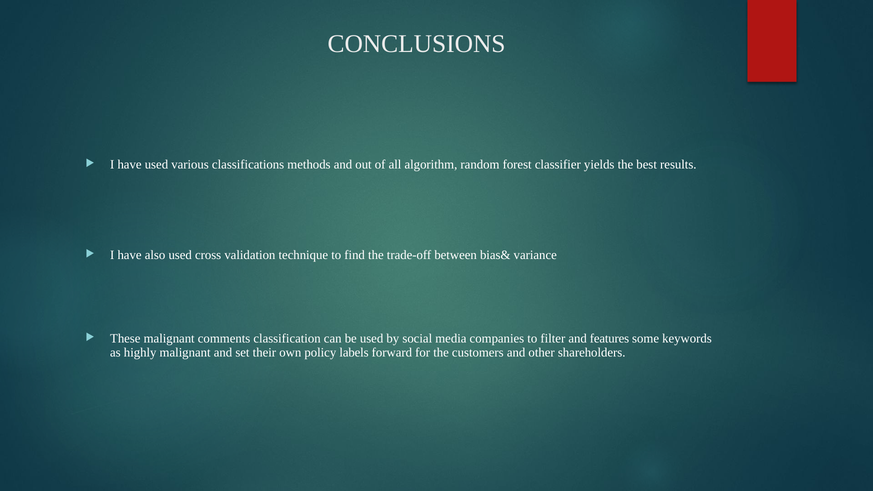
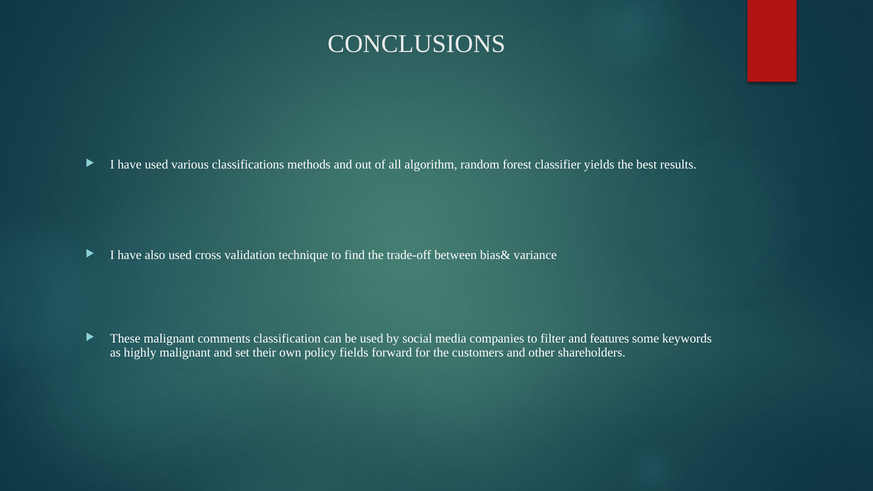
labels: labels -> fields (354, 353)
